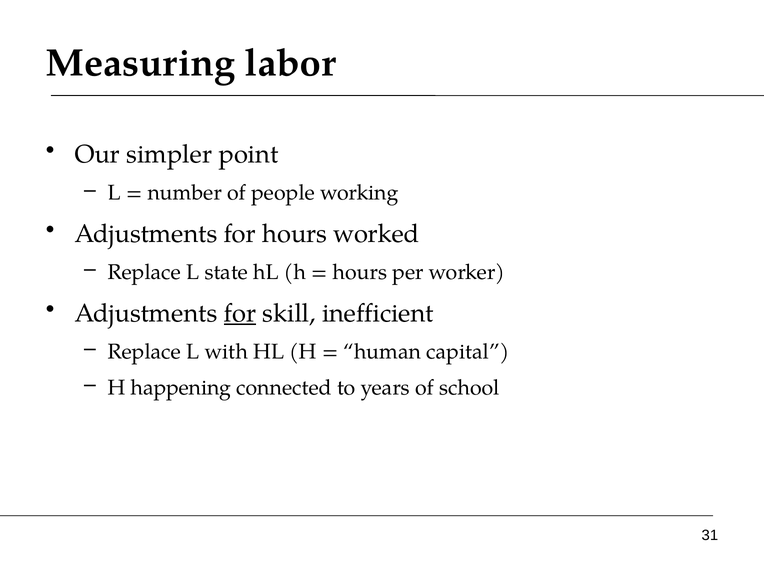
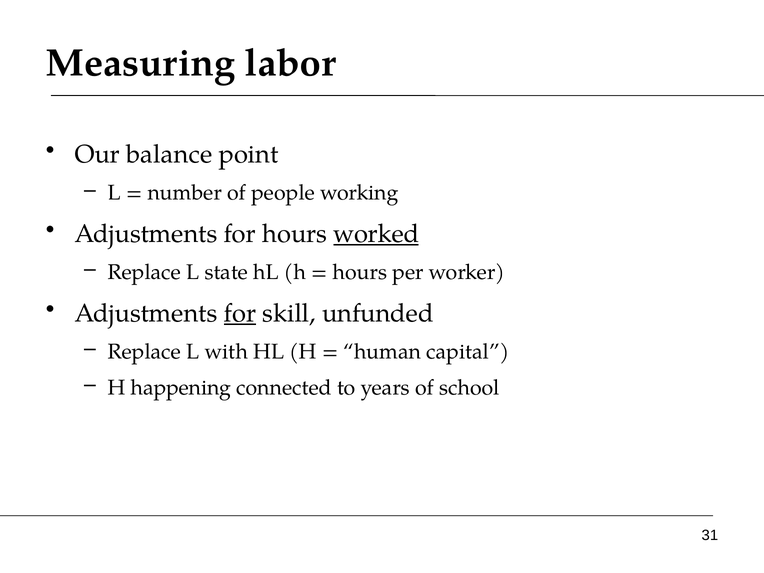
simpler: simpler -> balance (169, 155)
worked underline: none -> present (376, 234)
inefficient: inefficient -> unfunded (378, 313)
